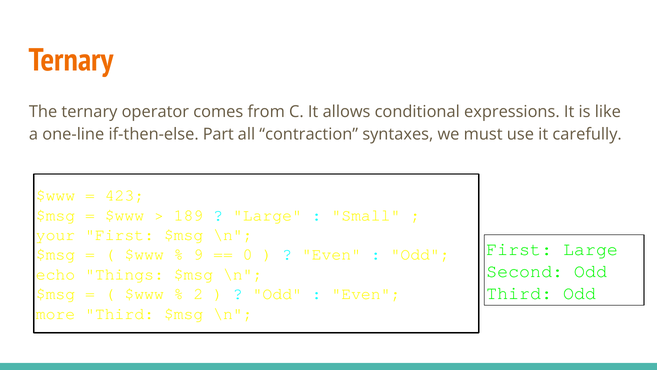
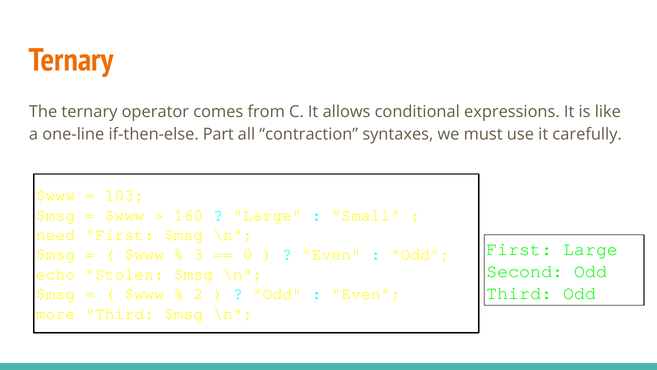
423: 423 -> 103 (124, 195)
189: 189 -> 160 (189, 215)
your: your -> need (55, 235)
9: 9 -> 3 (198, 254)
Things: Things -> Stolen (124, 274)
